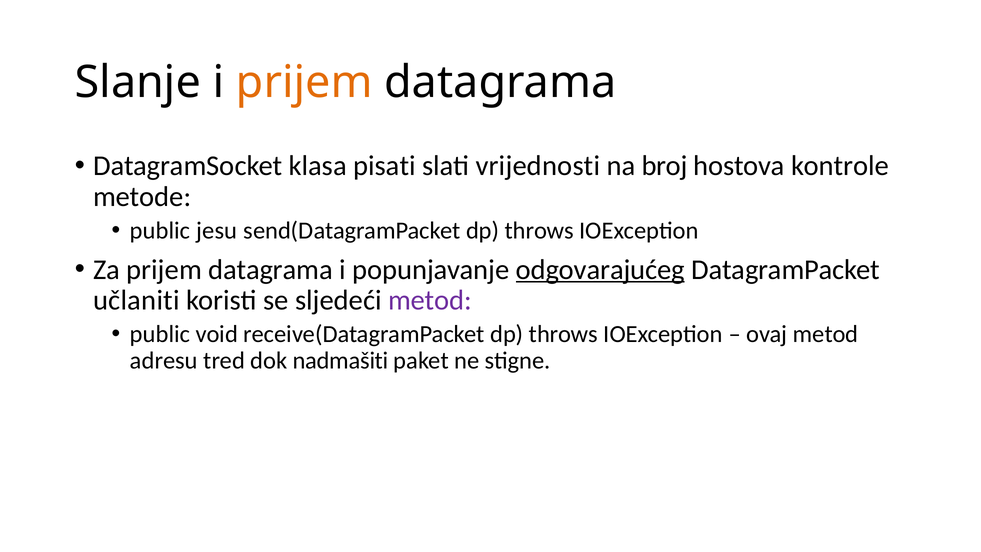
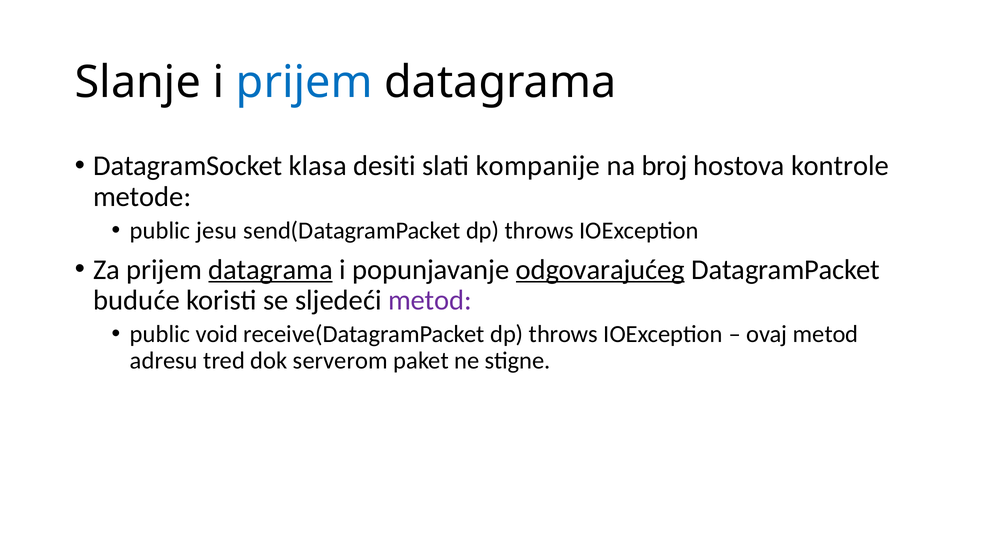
prijem colour: orange -> blue (304, 82)
pisati: pisati -> desiti (385, 166)
vrijednosti: vrijednosti -> kompanije (538, 166)
datagrama underline: none -> present (271, 269)
učlaniti: učlaniti -> buduće (137, 300)
nadmašiti: nadmašiti -> serverom (340, 361)
